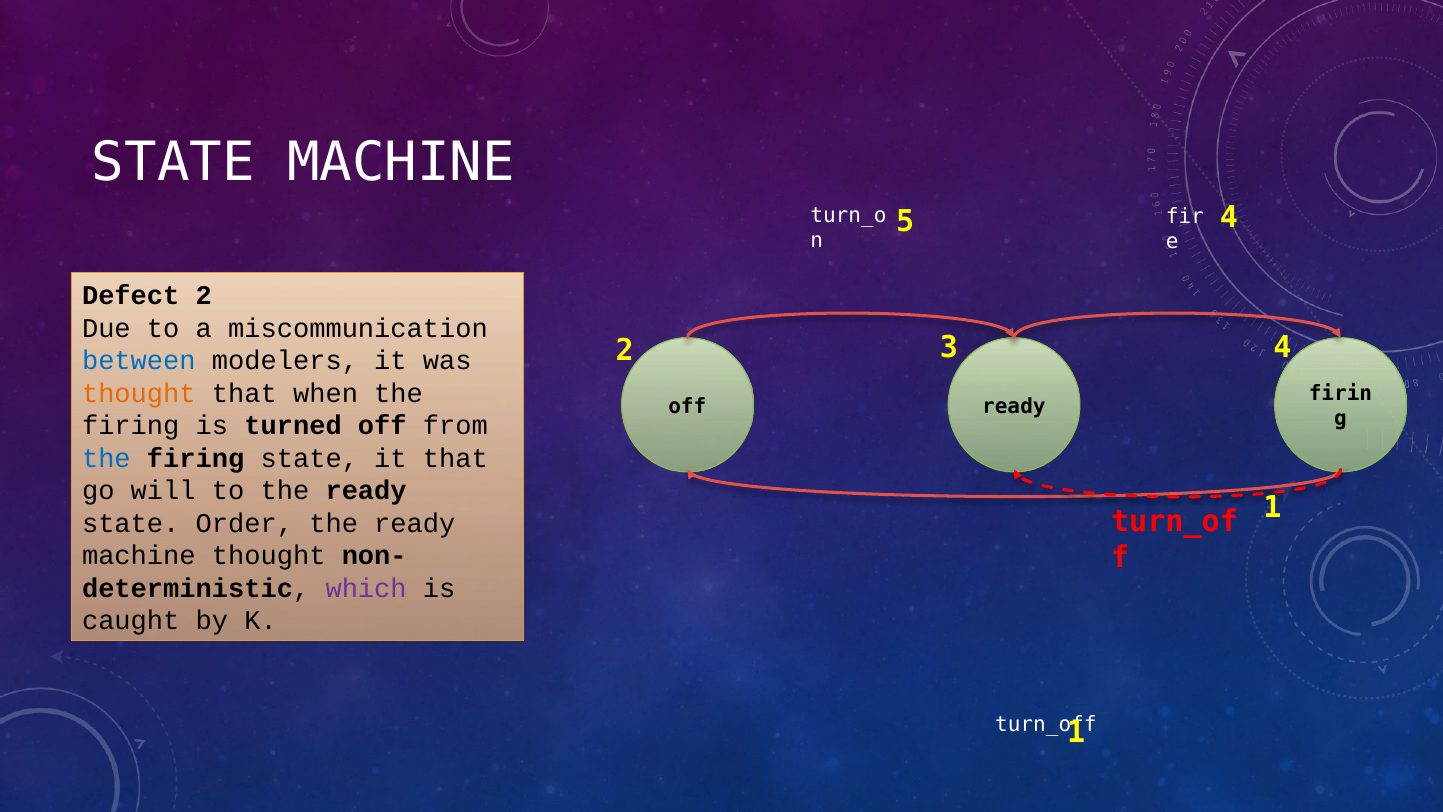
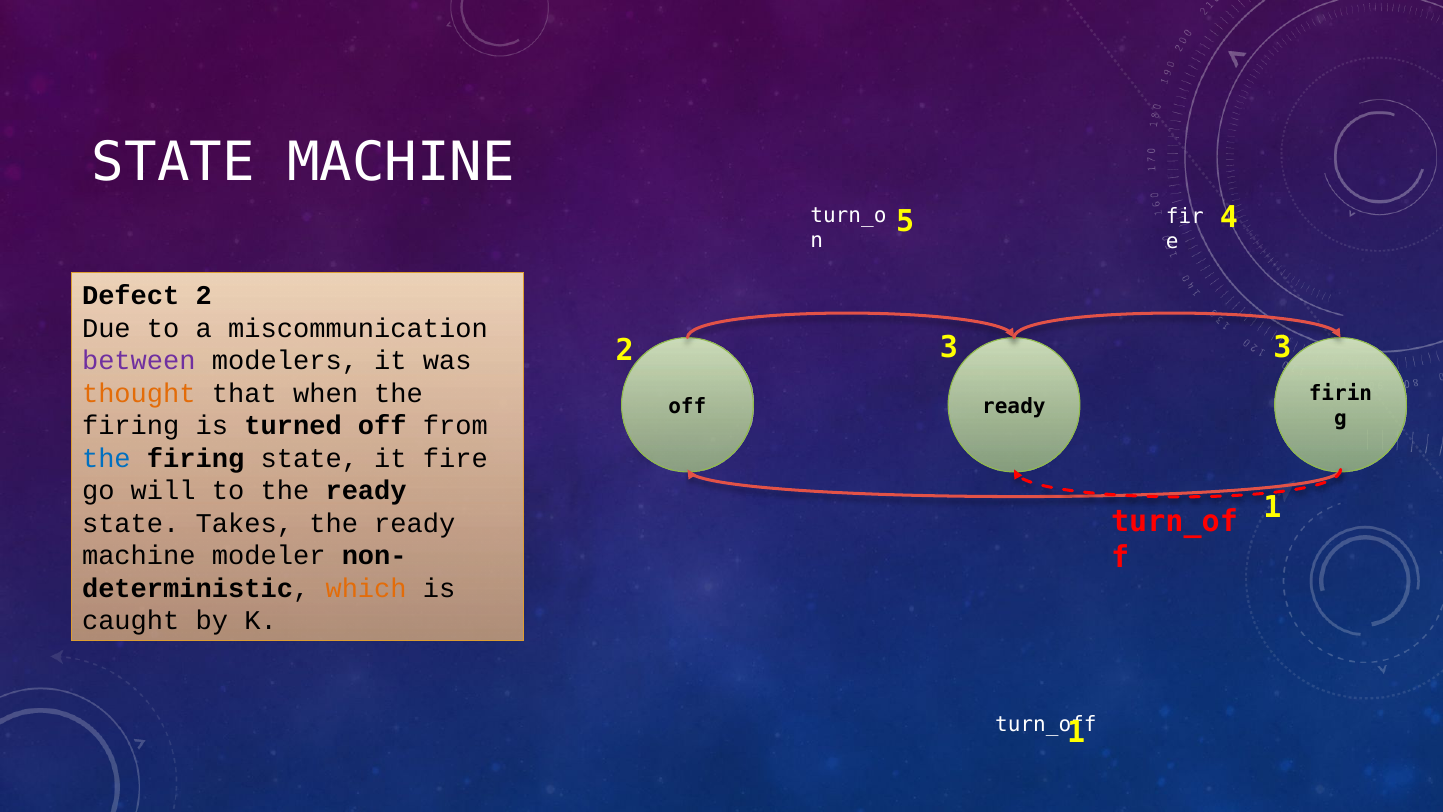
3 4: 4 -> 3 (1282, 347)
between colour: blue -> purple (139, 361)
it that: that -> fire (455, 458)
Order: Order -> Takes (244, 523)
machine thought: thought -> modeler (269, 555)
which colour: purple -> orange (366, 588)
